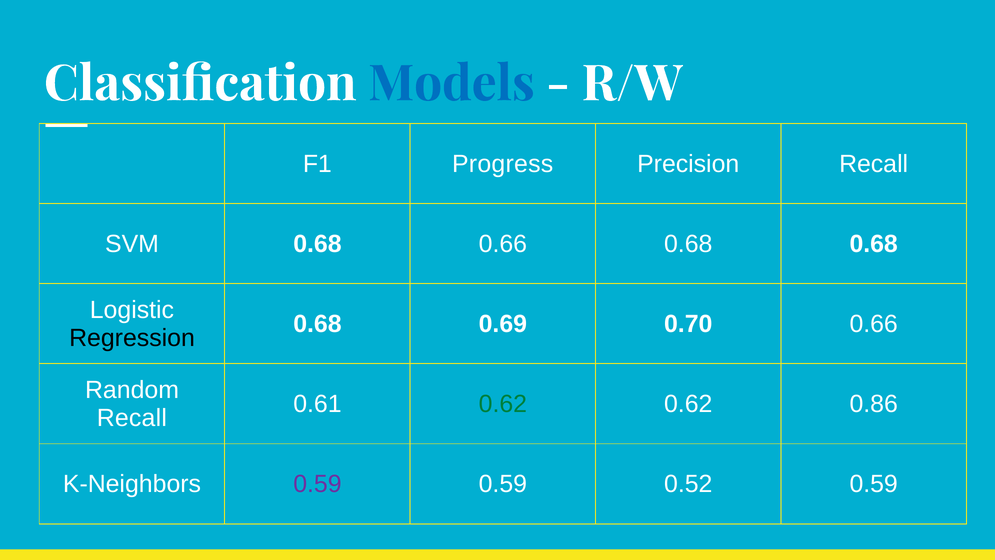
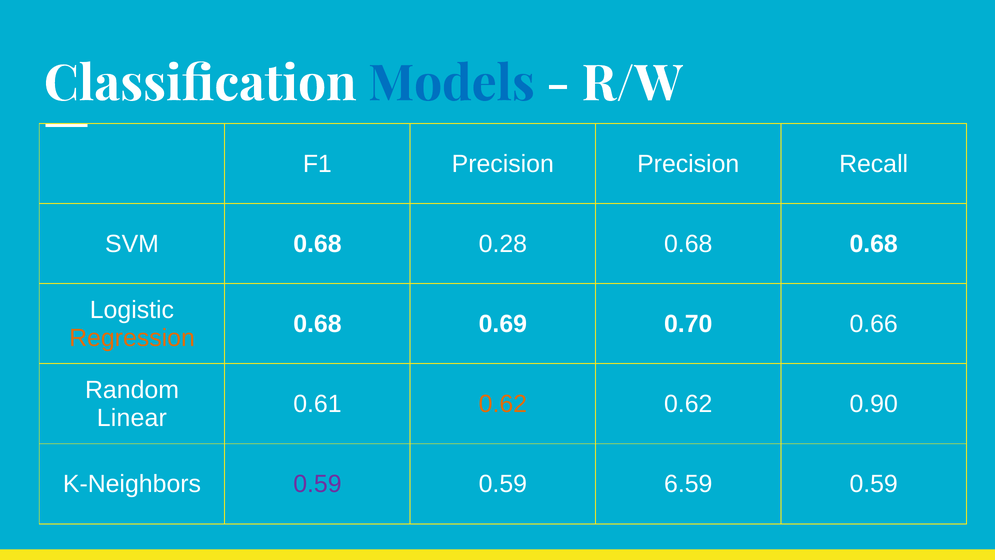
F1 Progress: Progress -> Precision (503, 164)
0.68 0.66: 0.66 -> 0.28 (503, 244)
Regression colour: black -> orange (132, 338)
0.62 colour: green -> orange (503, 404)
0.86: 0.86 -> 0.90 (874, 404)
Recall: Recall -> Linear (132, 418)
0.52: 0.52 -> 6.59 (688, 484)
